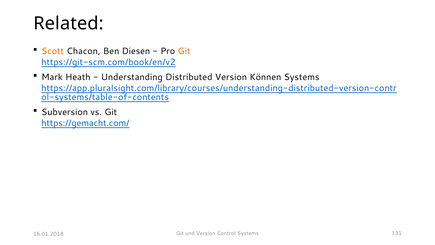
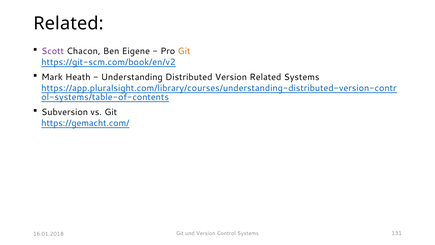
Scott colour: orange -> purple (53, 51)
Diesen: Diesen -> Eigene (136, 51)
Version Können: Können -> Related (265, 77)
